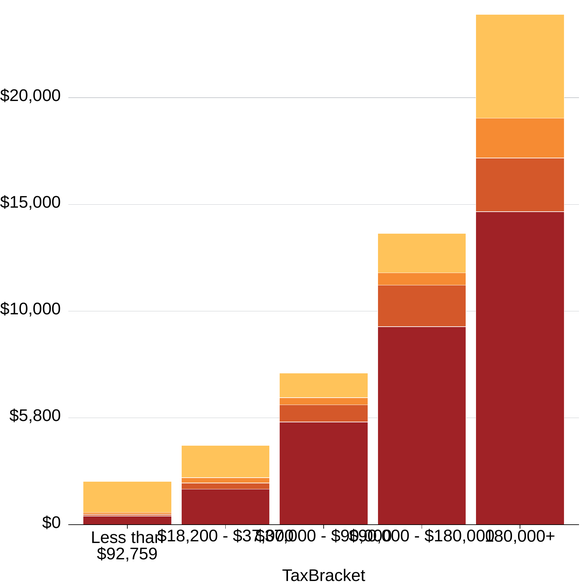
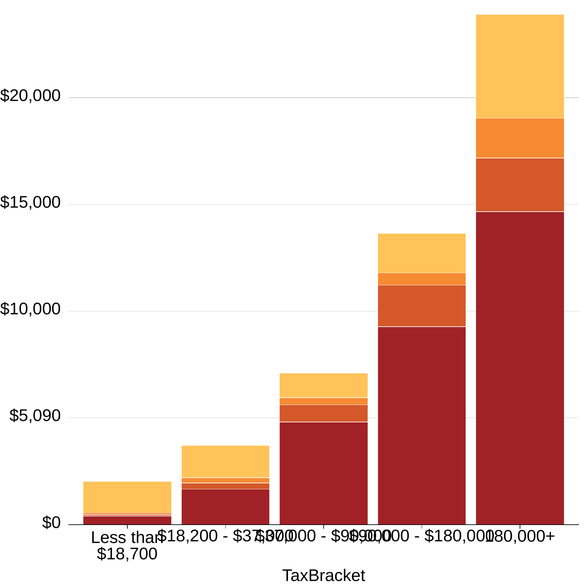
$5,800: $5,800 -> $5,090 (35, 416)
$92,759: $92,759 -> $18,700 (127, 554)
